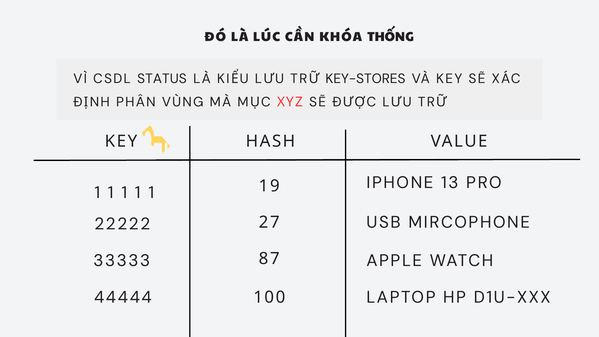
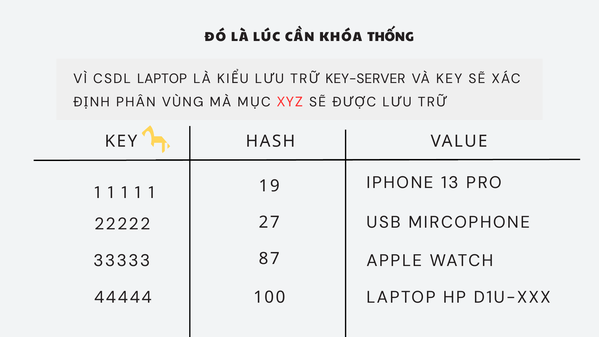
CSDL STATUS: STATUS -> LAPTOP (162, 79)
KEY-STORES: KEY-STORES -> KEY-SERVER (365, 79)
